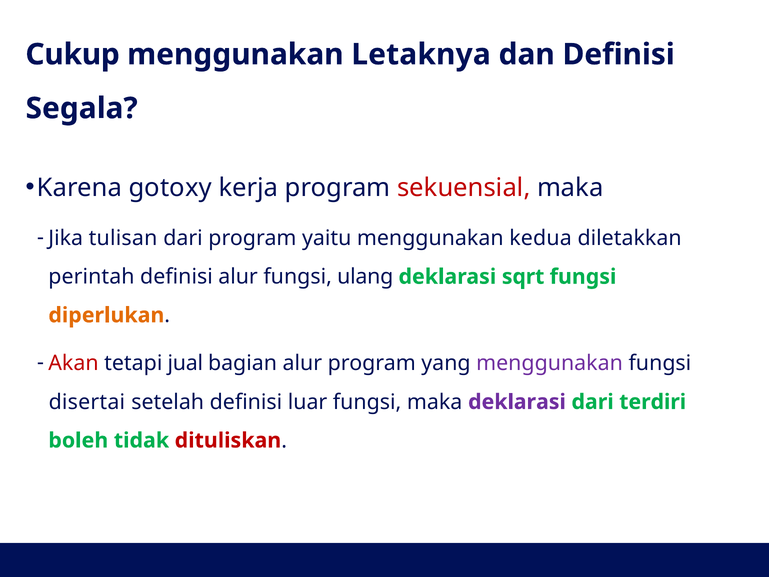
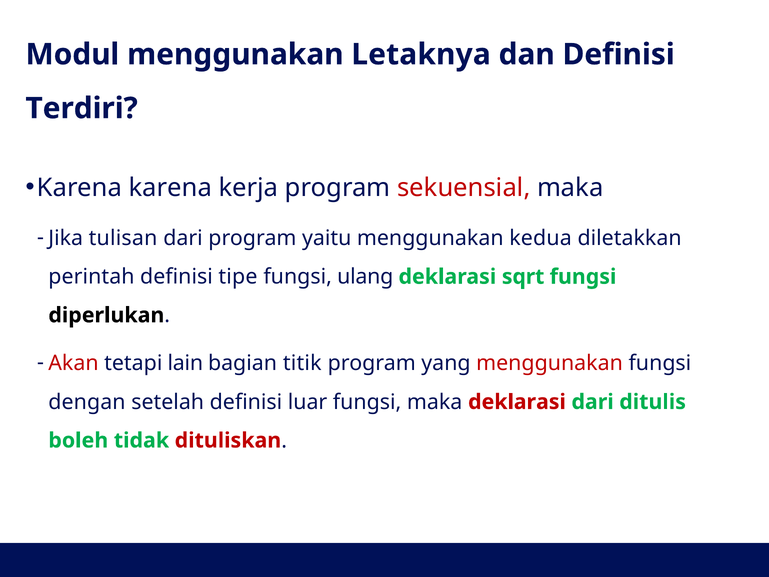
Cukup: Cukup -> Modul (72, 54)
Segala: Segala -> Terdiri (82, 108)
Karena gotoxy: gotoxy -> karena (170, 188)
definisi alur: alur -> tipe (238, 277)
diperlukan colour: orange -> black (106, 315)
jual: jual -> lain (185, 363)
bagian alur: alur -> titik (302, 363)
menggunakan colour: purple -> red (550, 363)
disertai: disertai -> dengan (87, 402)
deklarasi colour: purple -> red (517, 402)
terdiri: terdiri -> ditulis (653, 402)
